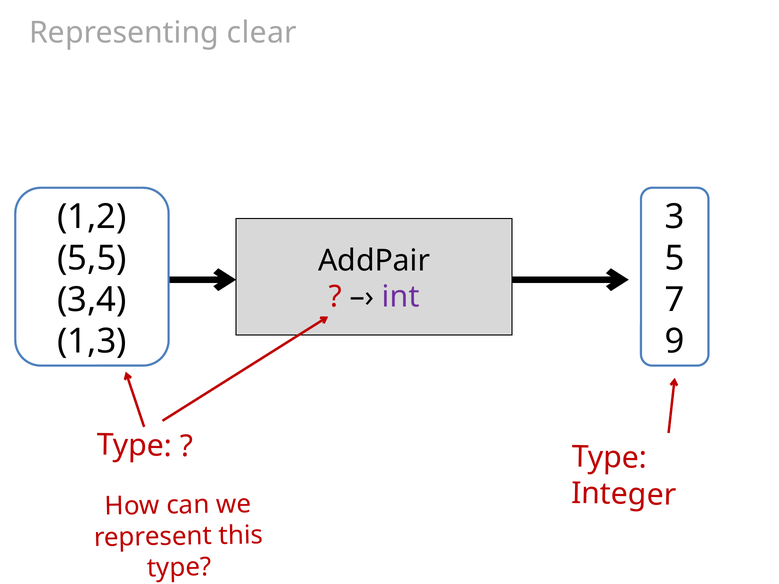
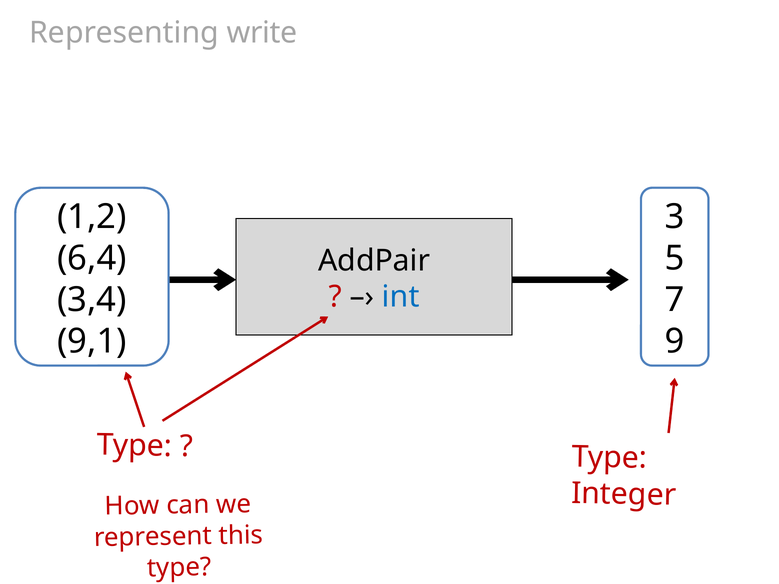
clear: clear -> write (262, 33)
5,5: 5,5 -> 6,4 (92, 258)
int colour: purple -> blue (401, 297)
1,3: 1,3 -> 9,1 (92, 342)
